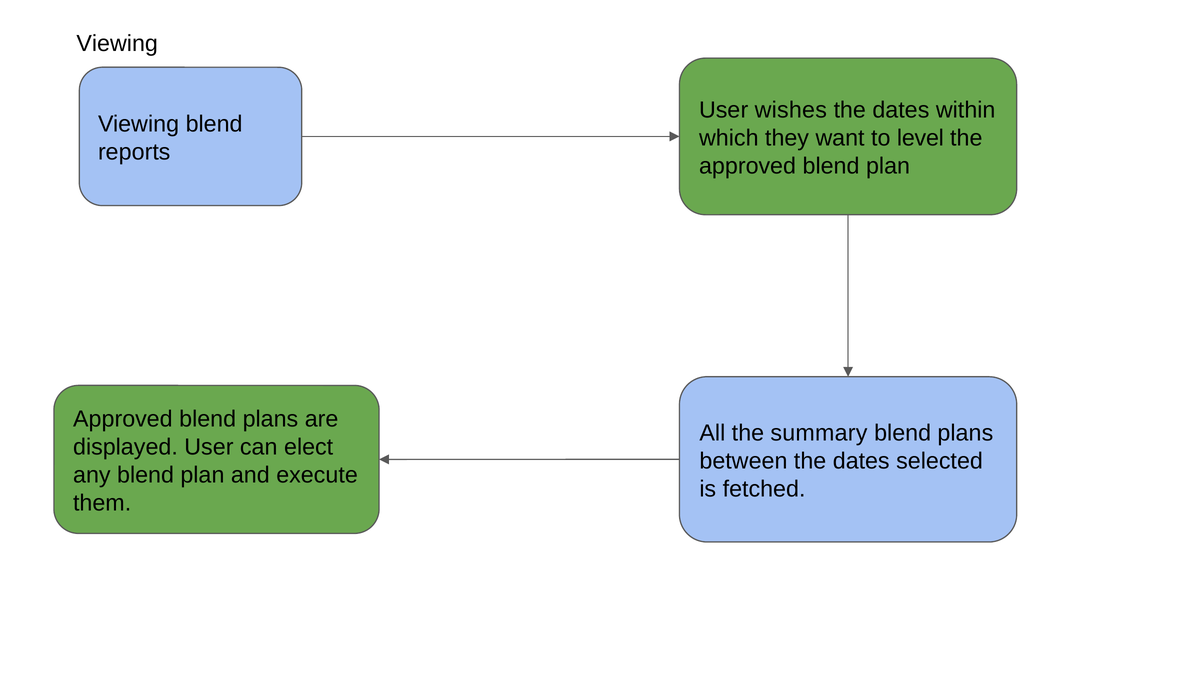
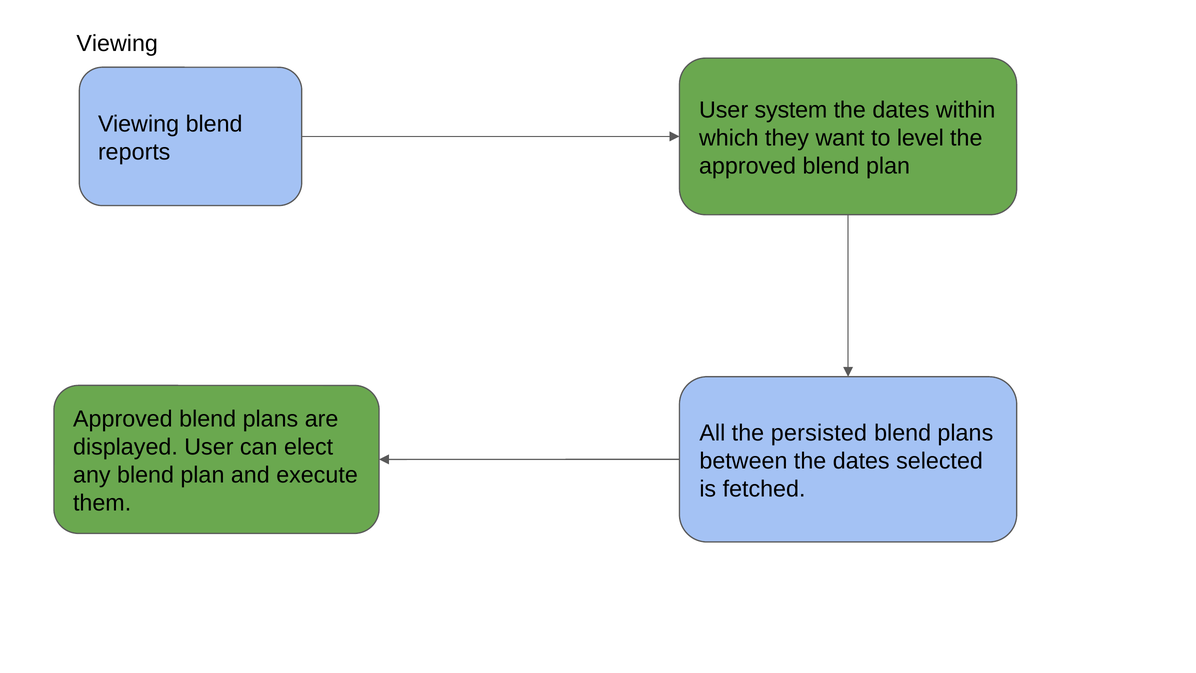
wishes: wishes -> system (791, 110)
summary: summary -> persisted (819, 433)
